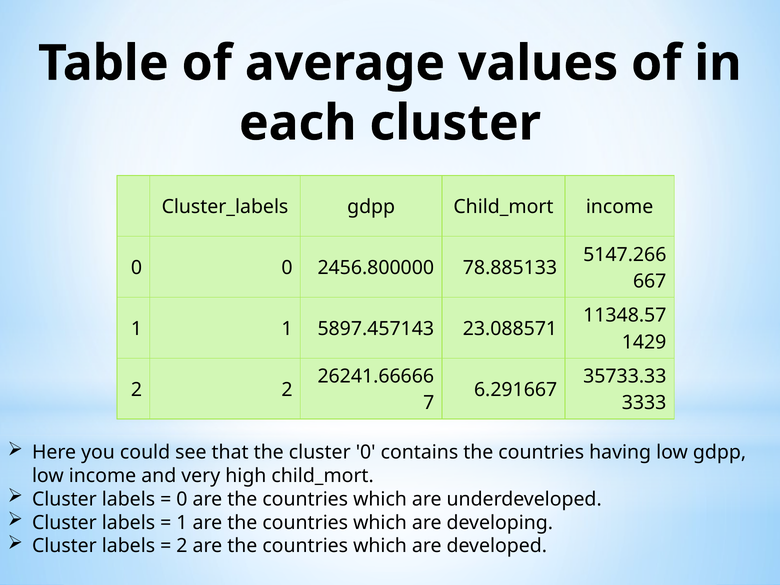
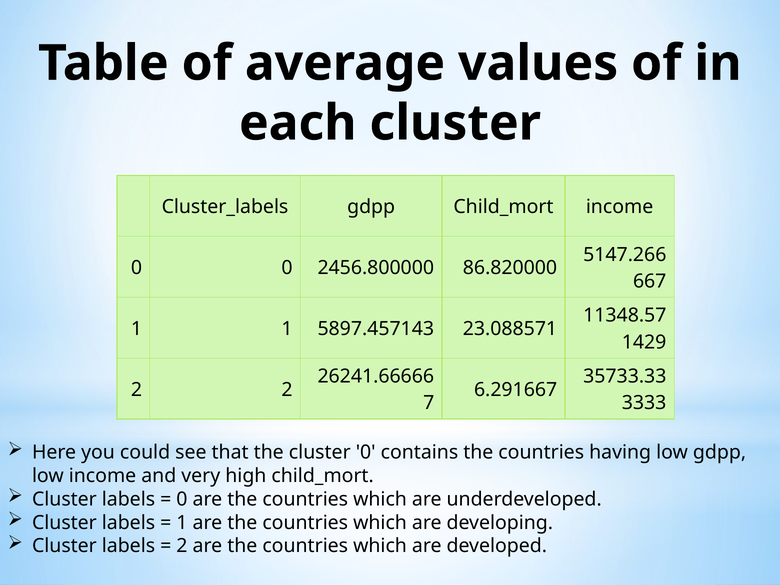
78.885133: 78.885133 -> 86.820000 (510, 268)
